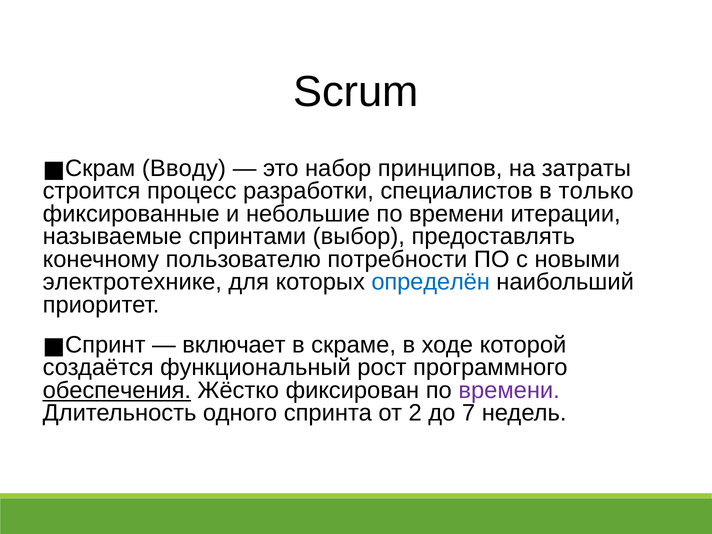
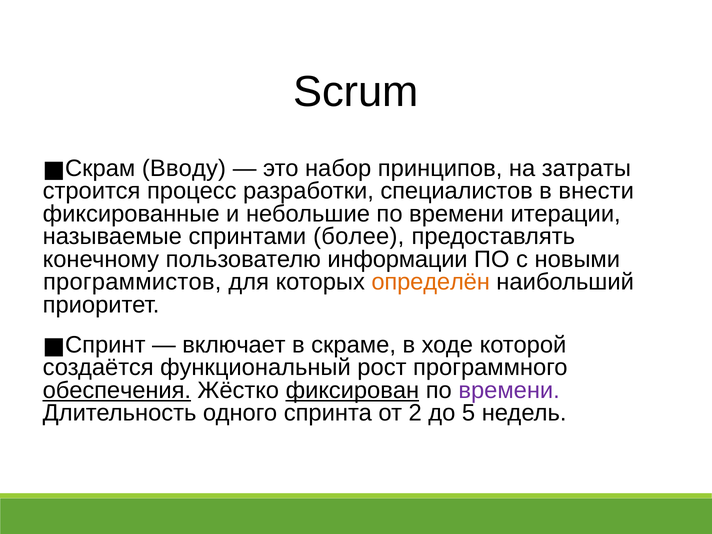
только: только -> внести (596, 191)
выбор: выбор -> более (359, 237)
потребности: потребности -> информации (398, 259)
электротехнике: электротехнике -> программистов (132, 282)
определён colour: blue -> orange (431, 282)
фиксирован underline: none -> present (352, 390)
7: 7 -> 5 (469, 413)
